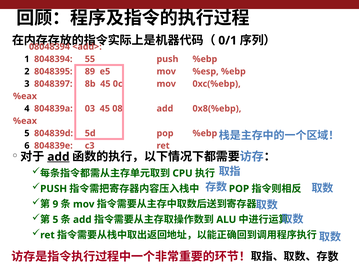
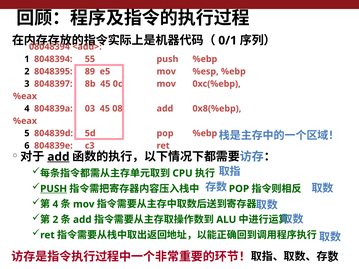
PUSH underline: none -> present (54, 189)
9: 9 -> 4 (55, 204)
5: 5 -> 2 (55, 220)
